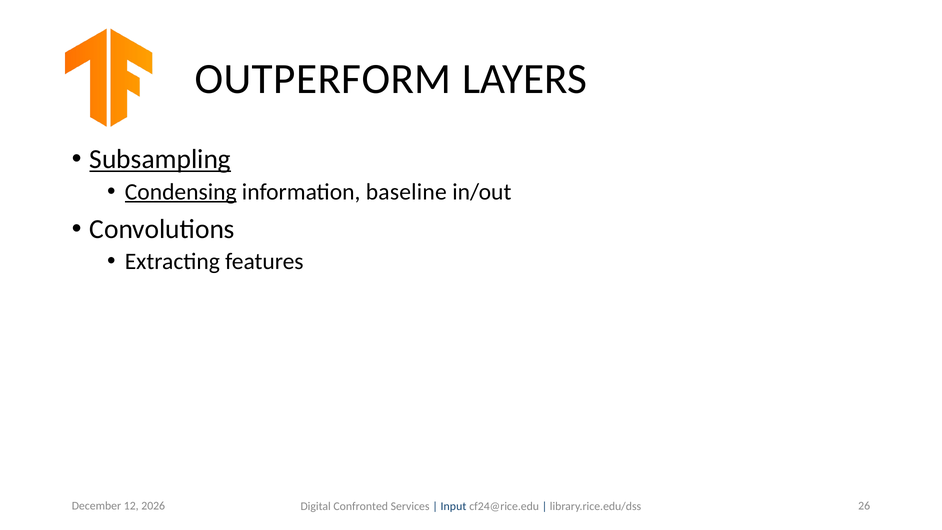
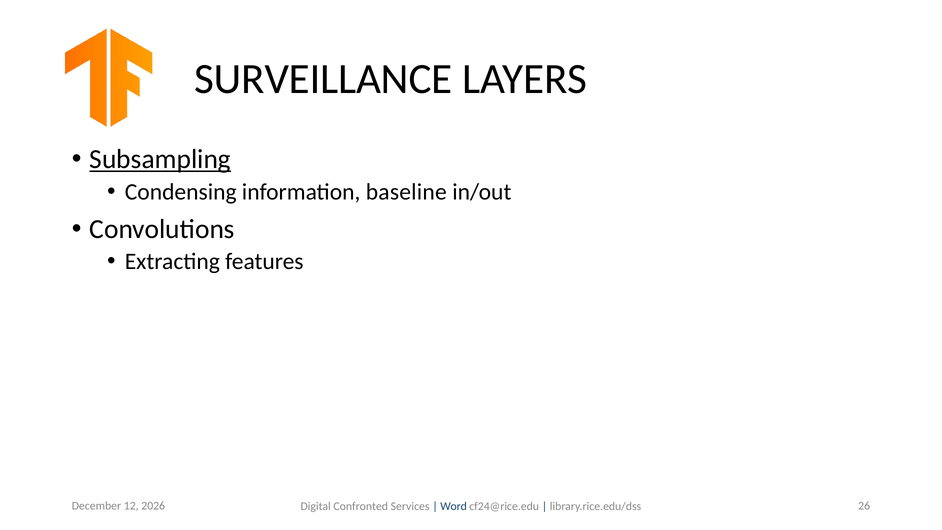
OUTPERFORM: OUTPERFORM -> SURVEILLANCE (323, 79)
Condensing underline: present -> none (181, 192)
Input: Input -> Word (454, 506)
